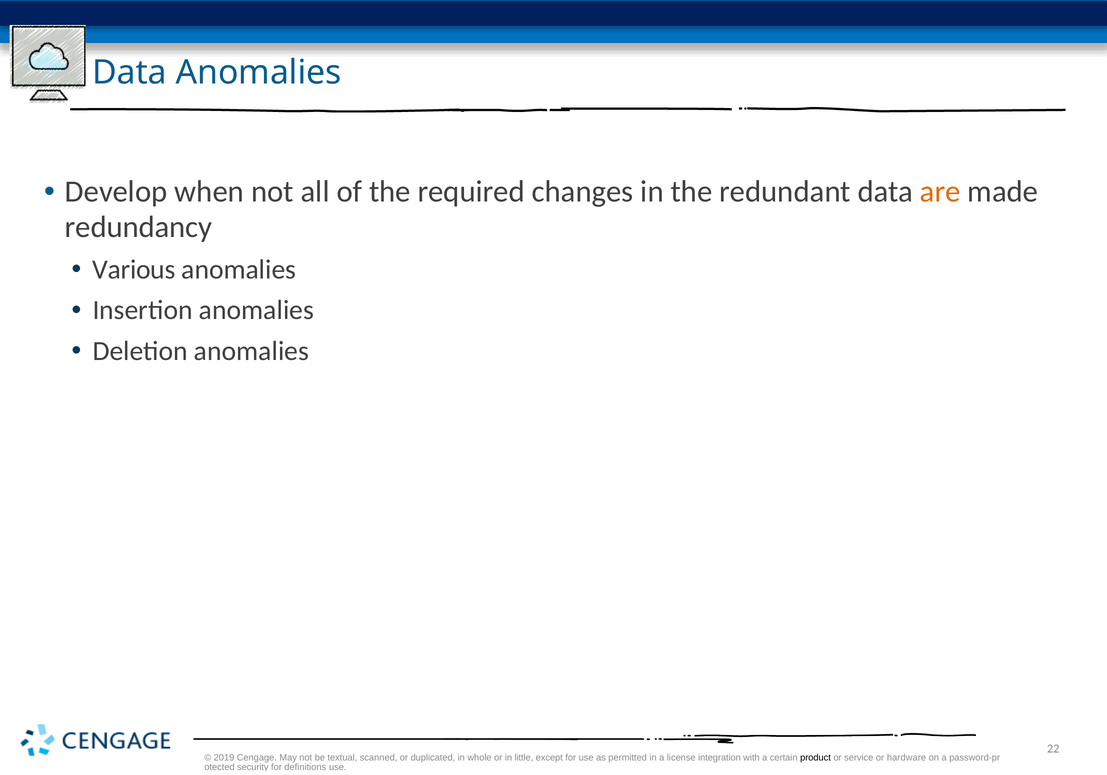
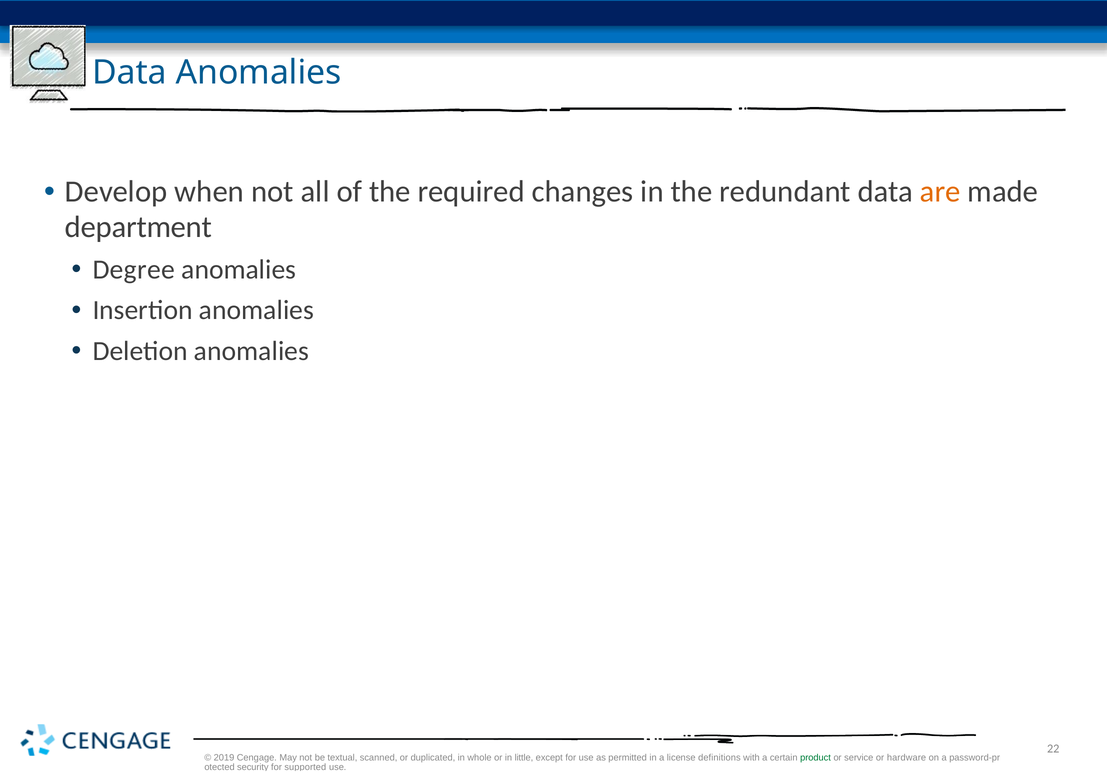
redundancy: redundancy -> department (139, 227)
Various: Various -> Degree (134, 269)
integration: integration -> definitions (719, 758)
product colour: black -> green (816, 758)
definitions: definitions -> supported (305, 767)
